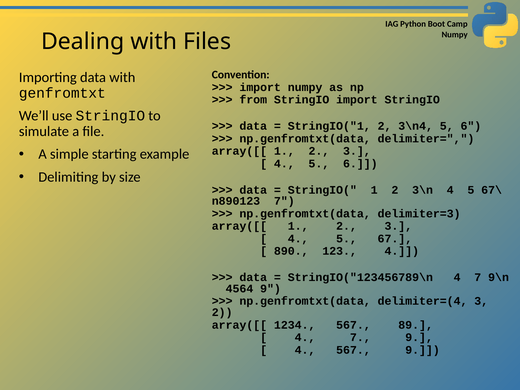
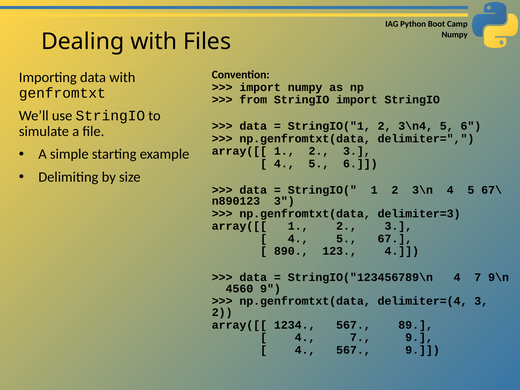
7: 7 -> 3 (284, 201)
4564: 4564 -> 4560 (239, 289)
